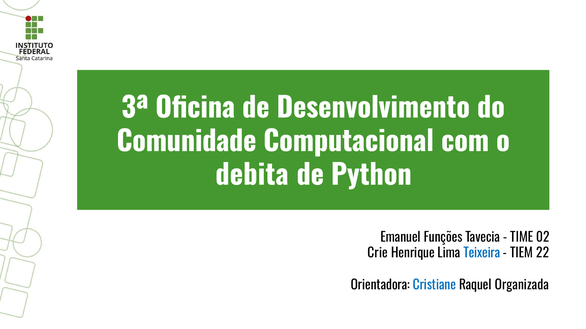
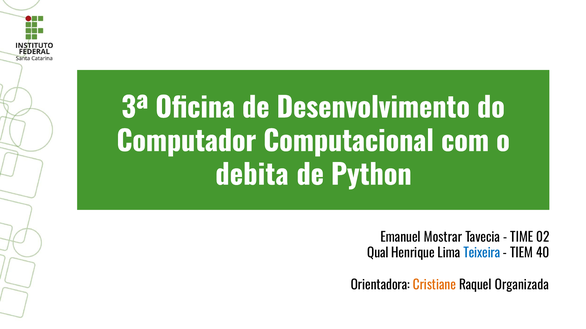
Comunidade: Comunidade -> Computador (186, 142)
Funções: Funções -> Mostrar (443, 238)
Crie: Crie -> Qual (378, 254)
22: 22 -> 40 (543, 254)
Cristiane colour: blue -> orange (434, 286)
